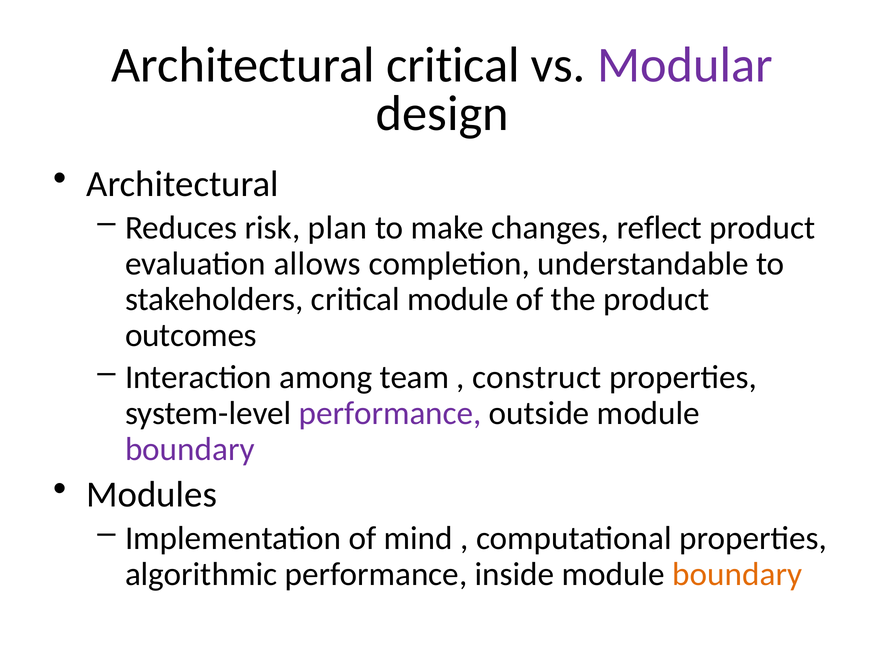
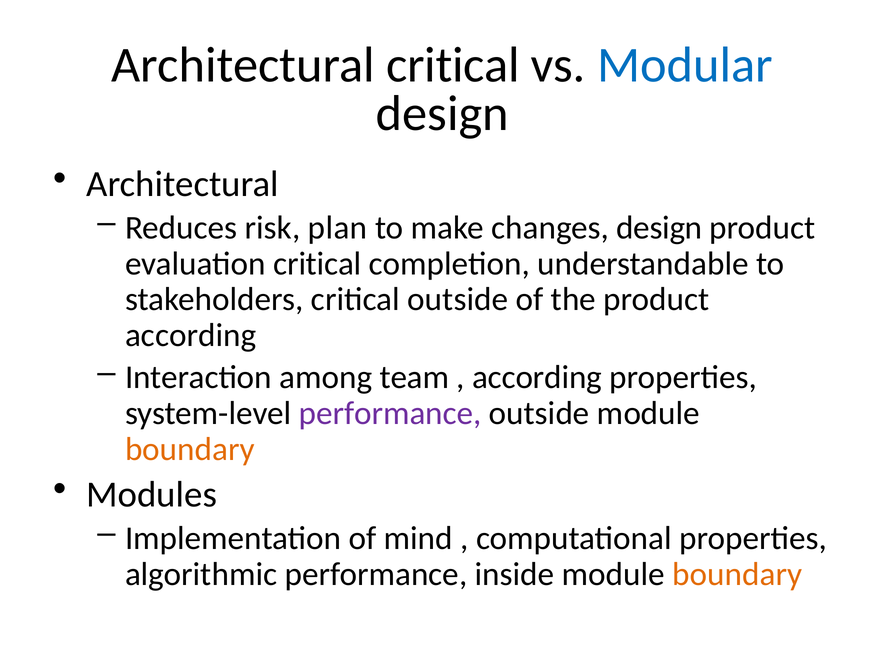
Modular colour: purple -> blue (685, 65)
changes reflect: reflect -> design (659, 228)
evaluation allows: allows -> critical (317, 263)
critical module: module -> outside (458, 299)
outcomes: outcomes -> according (191, 335)
construct: construct -> according (537, 377)
boundary colour: purple -> orange (190, 449)
